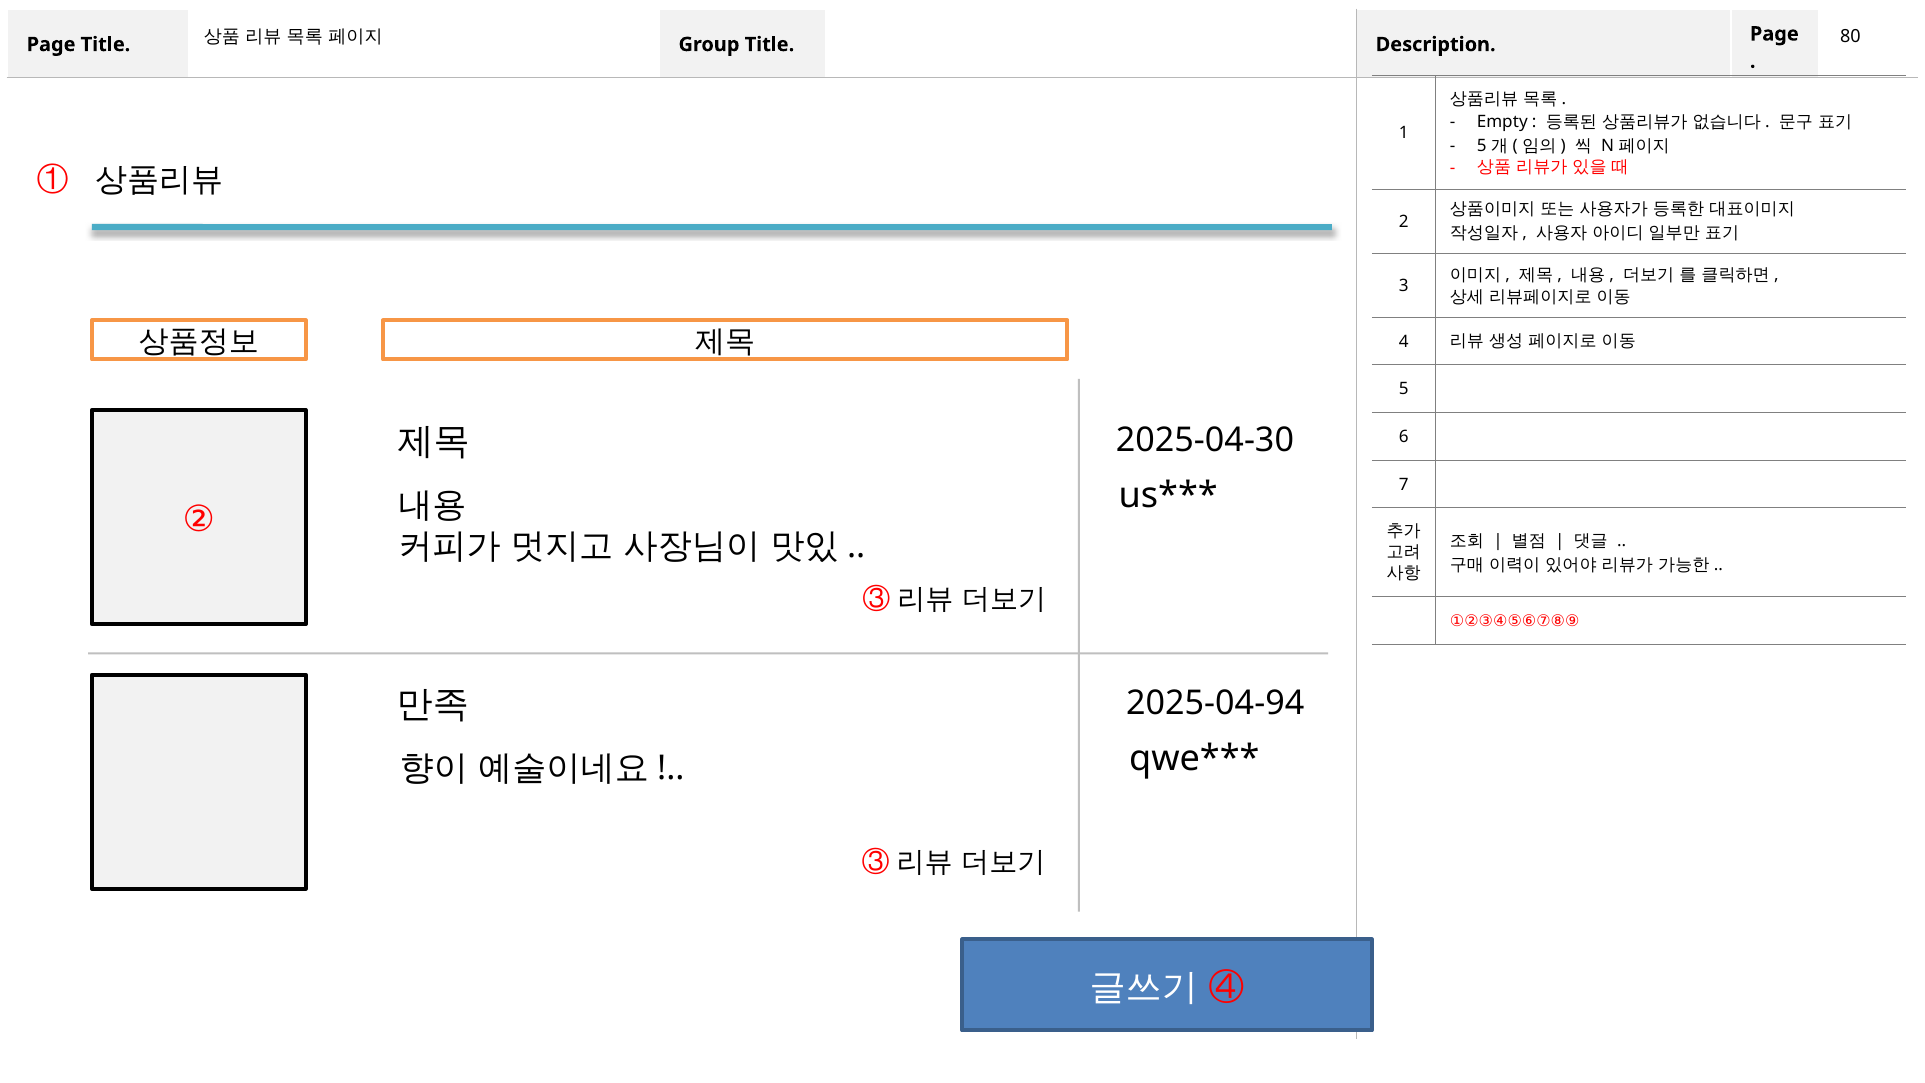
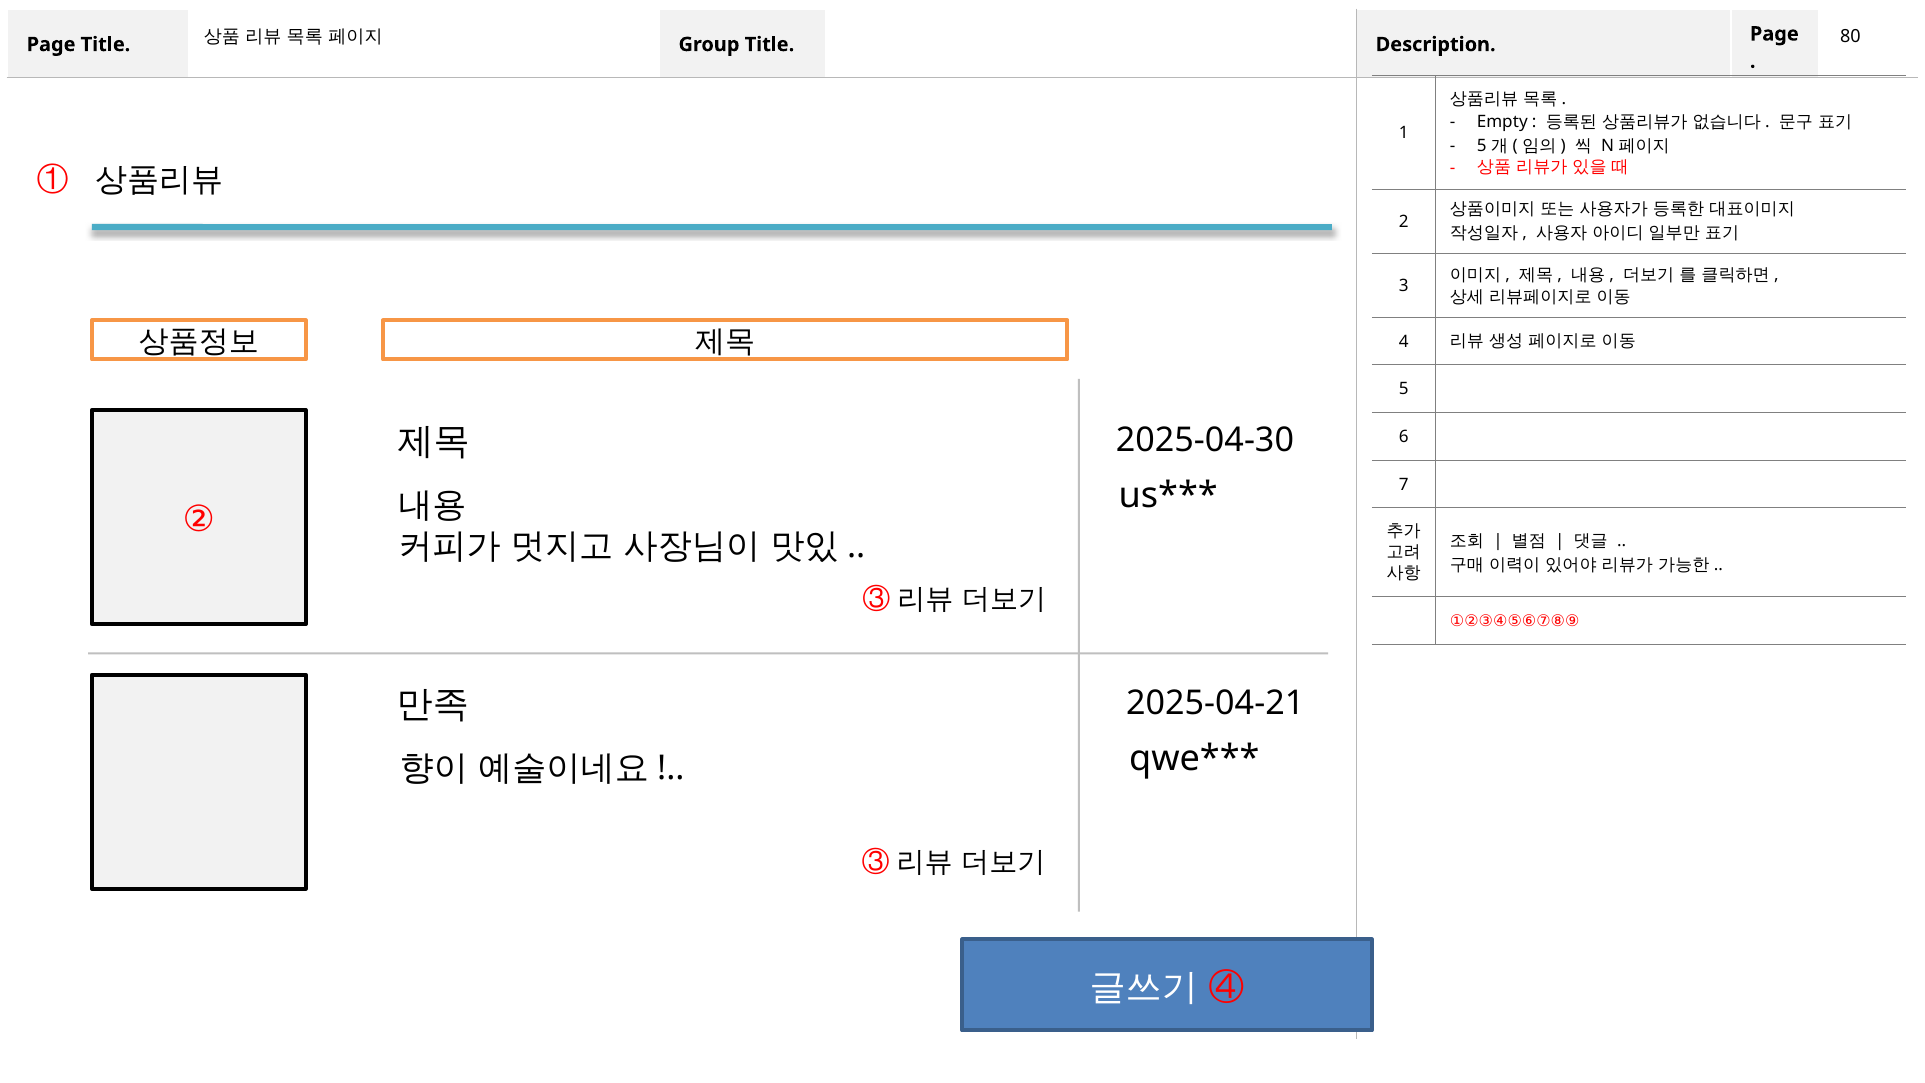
2025-04-94: 2025-04-94 -> 2025-04-21 (1215, 703)
